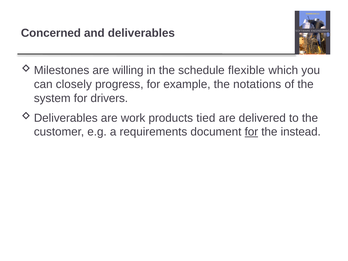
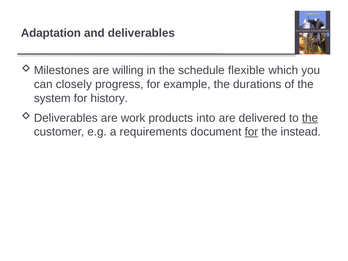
Concerned: Concerned -> Adaptation (51, 33)
notations: notations -> durations (257, 84)
drivers: drivers -> history (109, 98)
tied: tied -> into (206, 118)
the underline: none -> present (310, 118)
